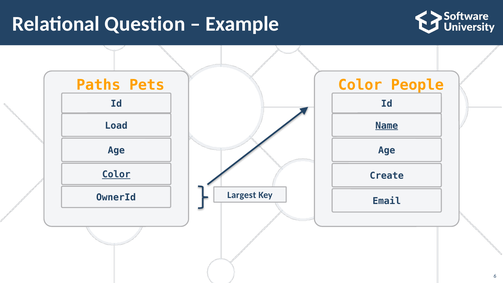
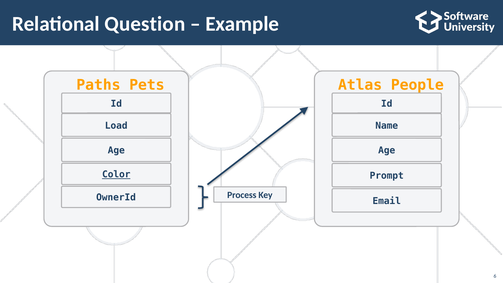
Color: Color -> Atlas (360, 85)
Name underline: present -> none (387, 126)
Create: Create -> Prompt (387, 176)
Largest: Largest -> Process (242, 195)
